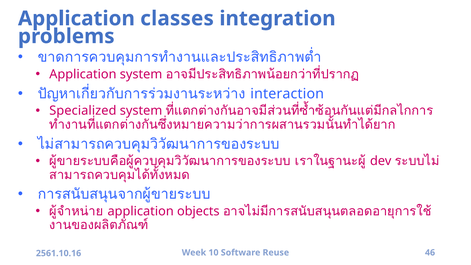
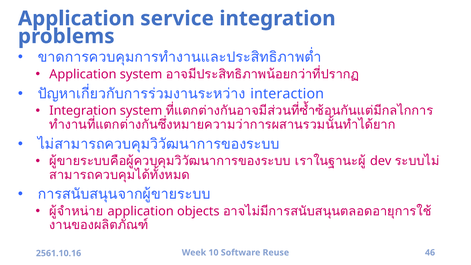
classes: classes -> service (177, 19)
Specialized: Specialized -> Integration (83, 111)
